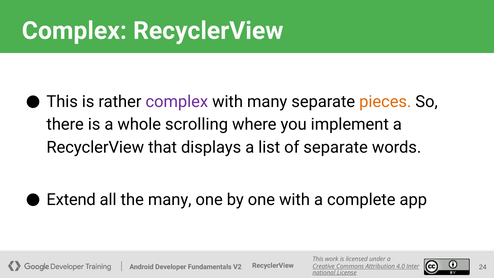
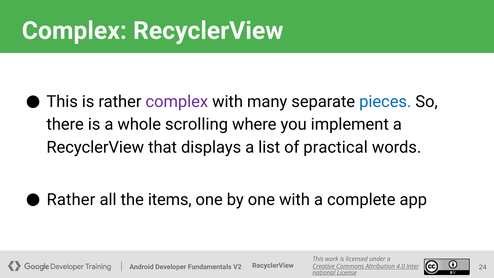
pieces colour: orange -> blue (385, 102)
of separate: separate -> practical (336, 147)
Extend: Extend -> Rather (71, 199)
the many: many -> items (170, 199)
